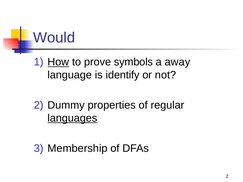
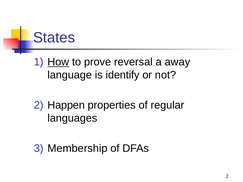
Would: Would -> States (54, 38)
symbols: symbols -> reversal (133, 62)
Dummy: Dummy -> Happen (66, 105)
languages underline: present -> none (72, 118)
